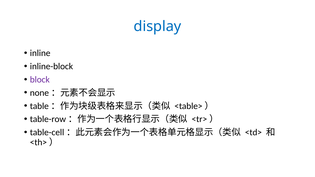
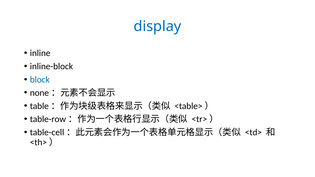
block colour: purple -> blue (40, 80)
